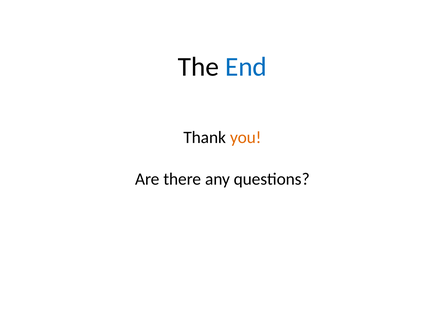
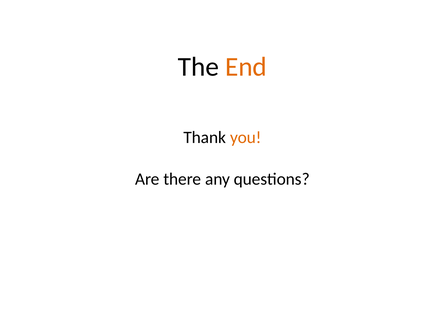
End colour: blue -> orange (246, 67)
